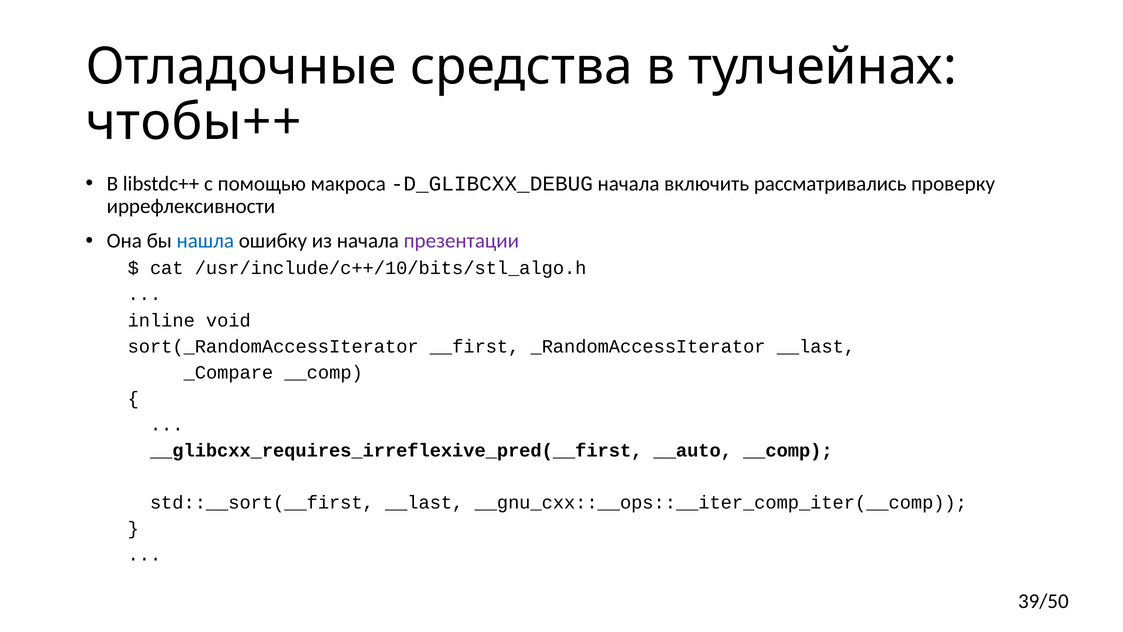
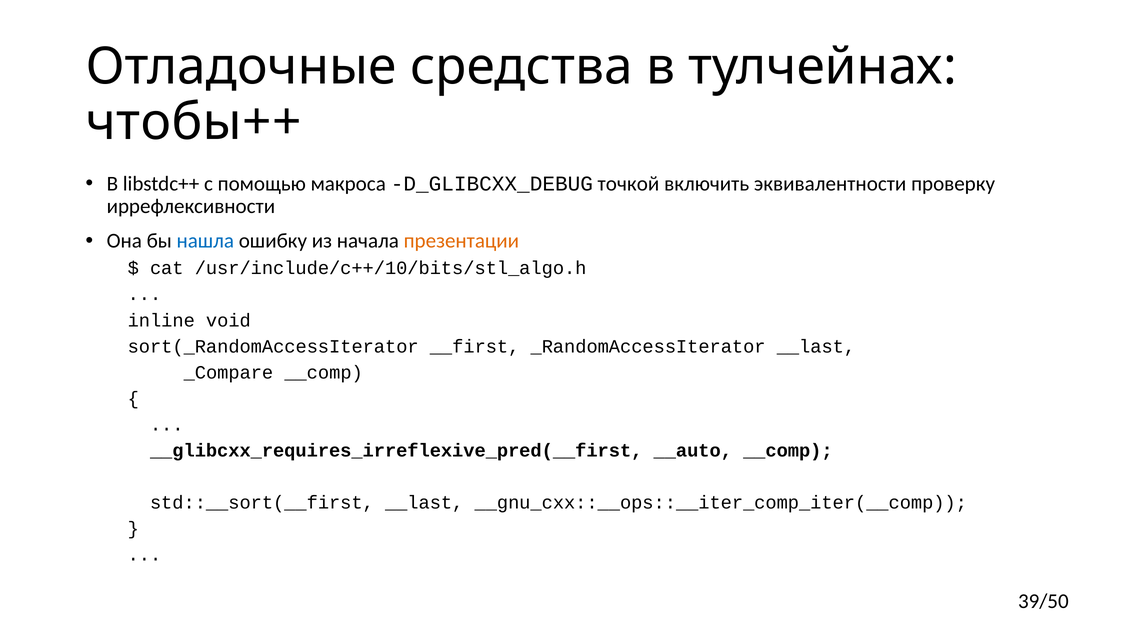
D_GLIBCXX_DEBUG начала: начала -> точкой (628, 184)
рассматривались: рассматривались -> эквивалентности (830, 184)
презентации colour: purple -> orange (461, 241)
